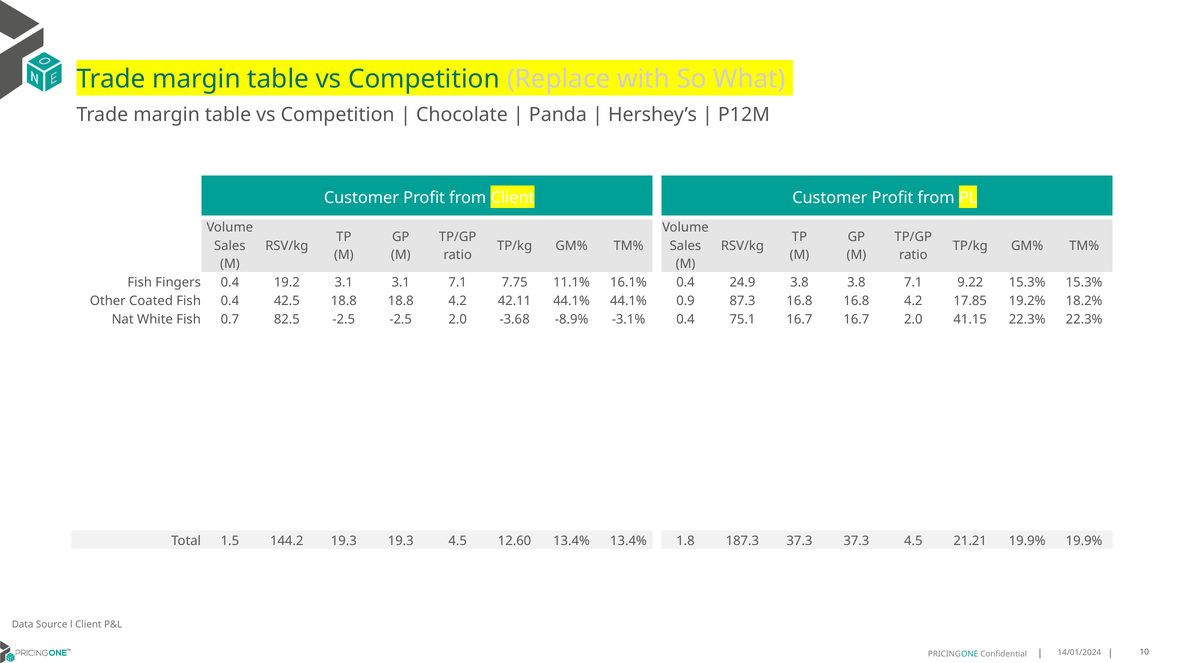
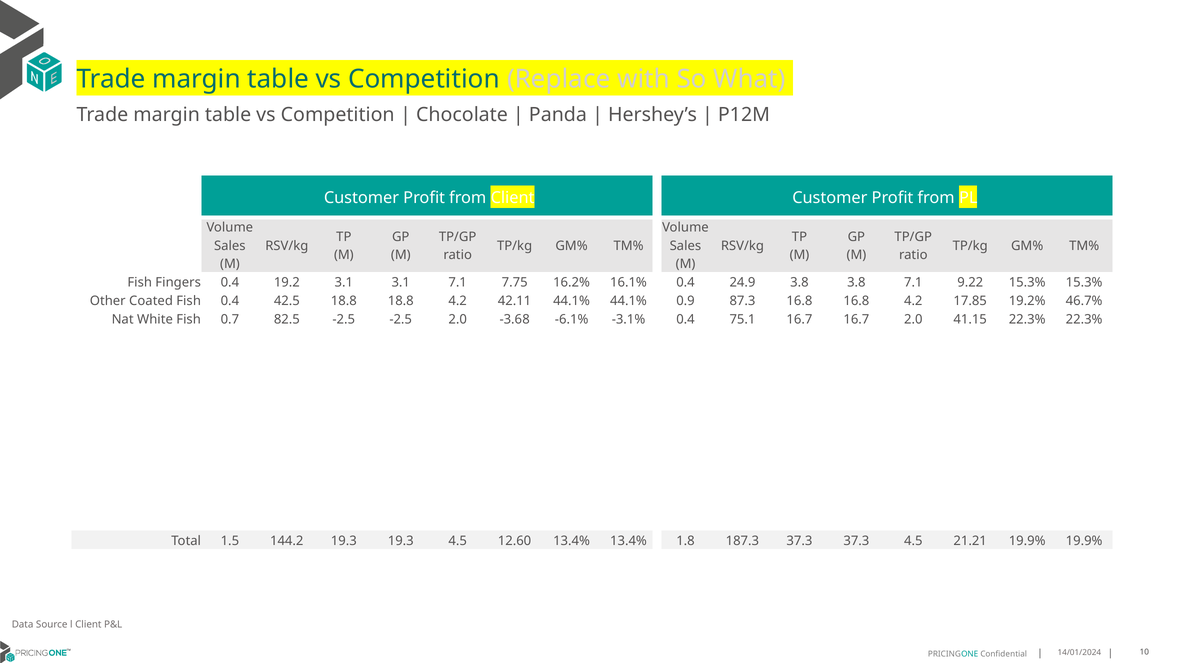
11.1%: 11.1% -> 16.2% (572, 282)
18.2%: 18.2% -> 46.7% (1084, 301)
-8.9%: -8.9% -> -6.1% (572, 319)
